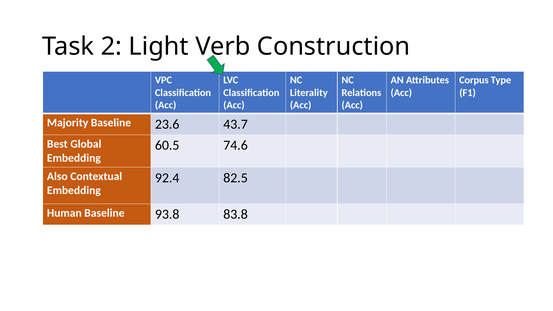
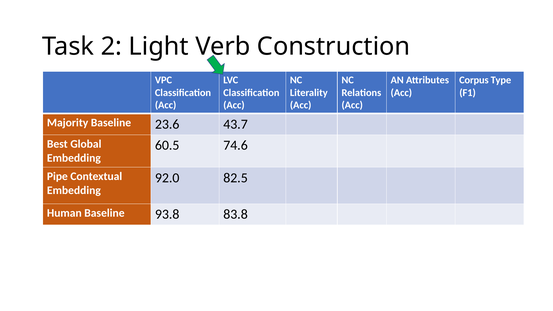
Also: Also -> Pipe (57, 176)
92.4: 92.4 -> 92.0 (167, 178)
